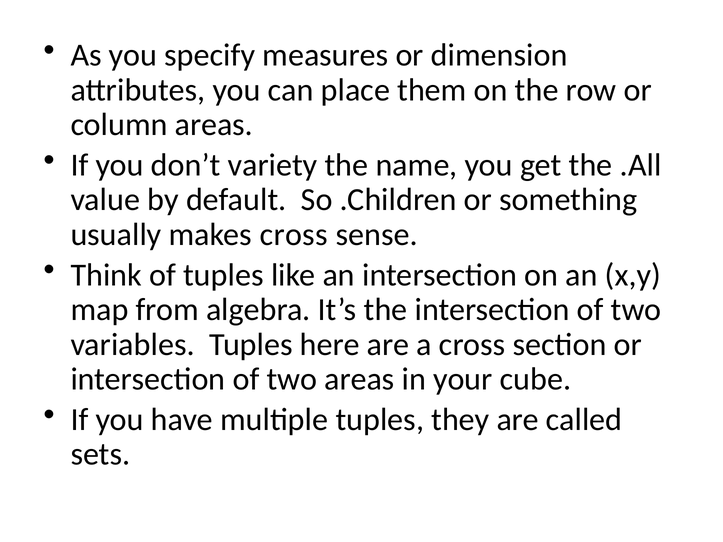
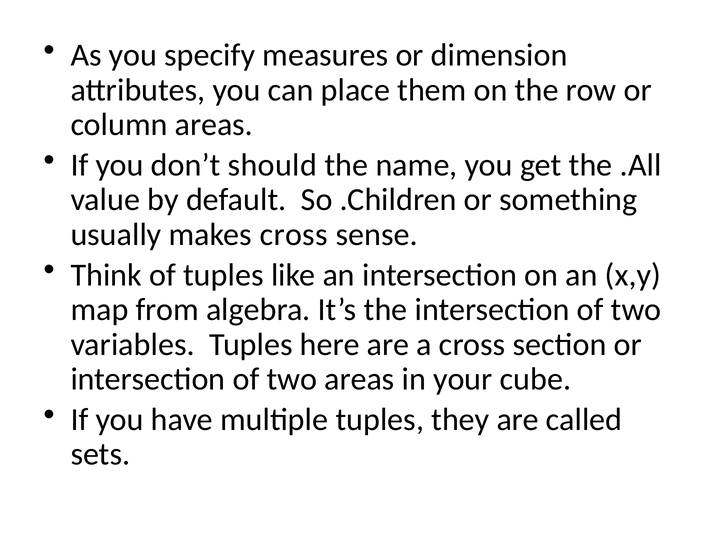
variety: variety -> should (272, 165)
